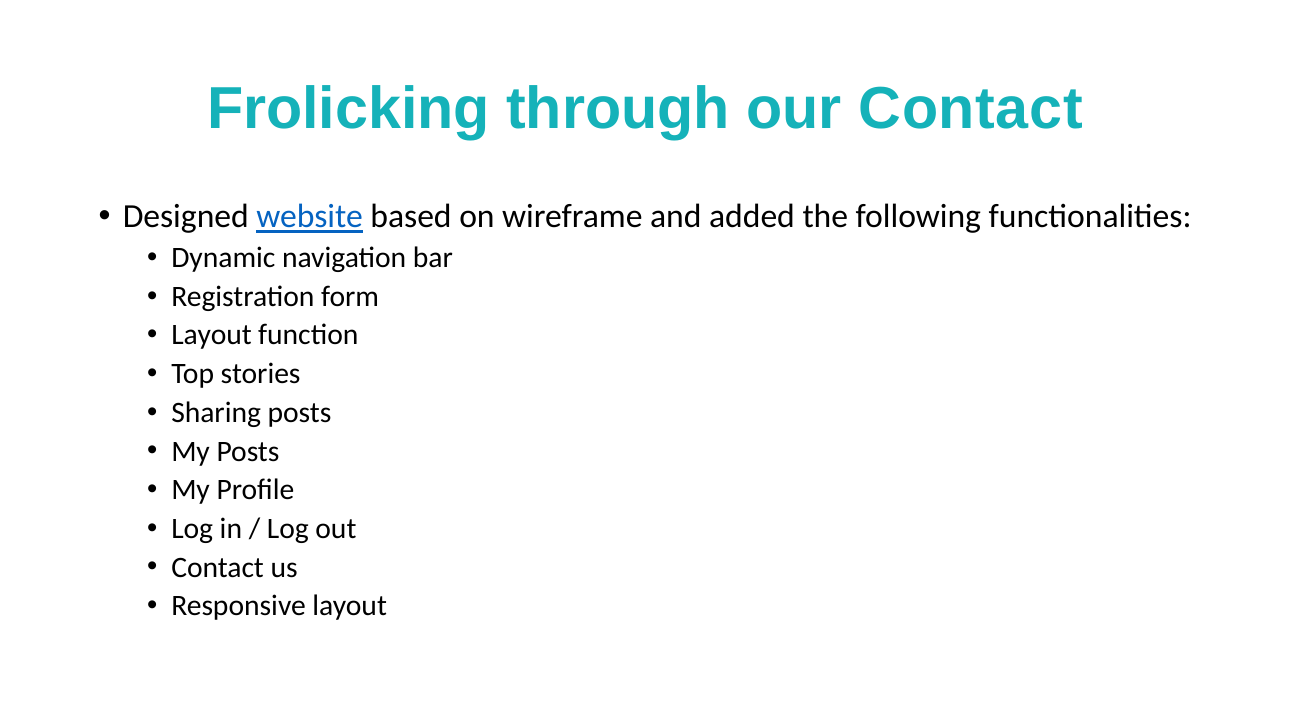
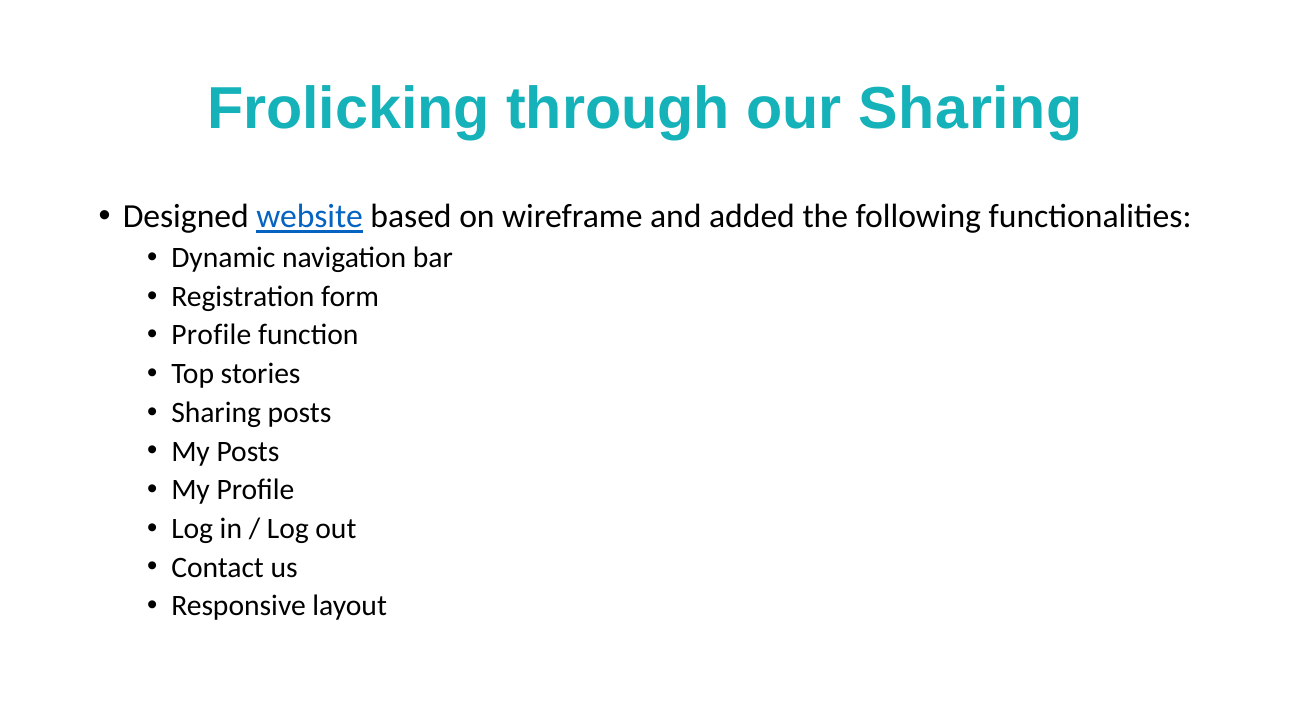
our Contact: Contact -> Sharing (971, 109)
Layout: Layout -> Profile (211, 335)
